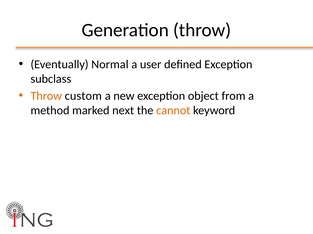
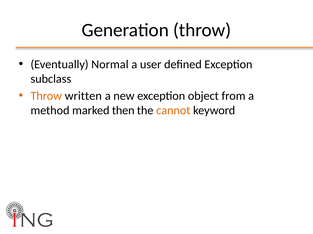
custom: custom -> written (83, 96)
next: next -> then (123, 111)
